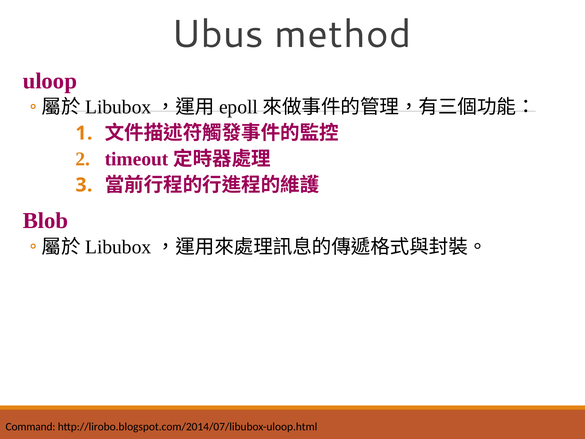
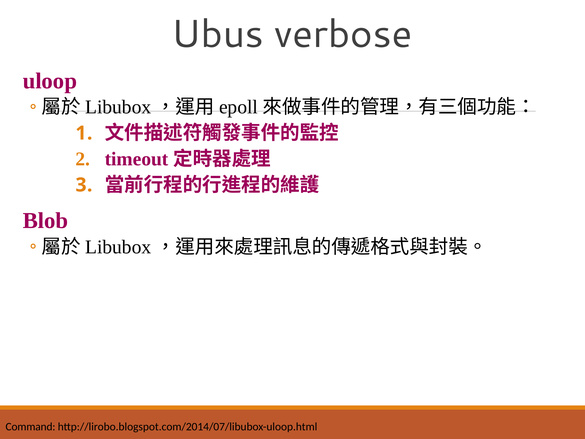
method: method -> verbose (343, 34)
